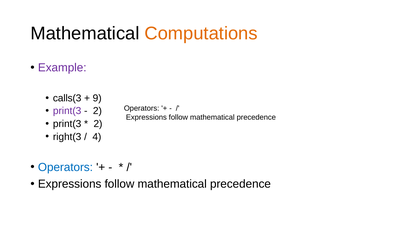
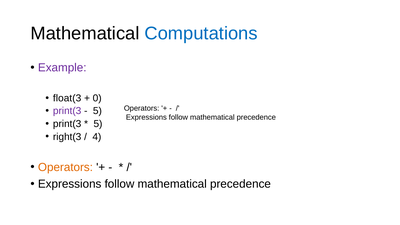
Computations colour: orange -> blue (201, 34)
calls(3: calls(3 -> float(3 (67, 98)
9: 9 -> 0 (97, 98)
2: 2 -> 5 (97, 111)
2: 2 -> 5 (98, 124)
Operators colour: blue -> orange (65, 167)
